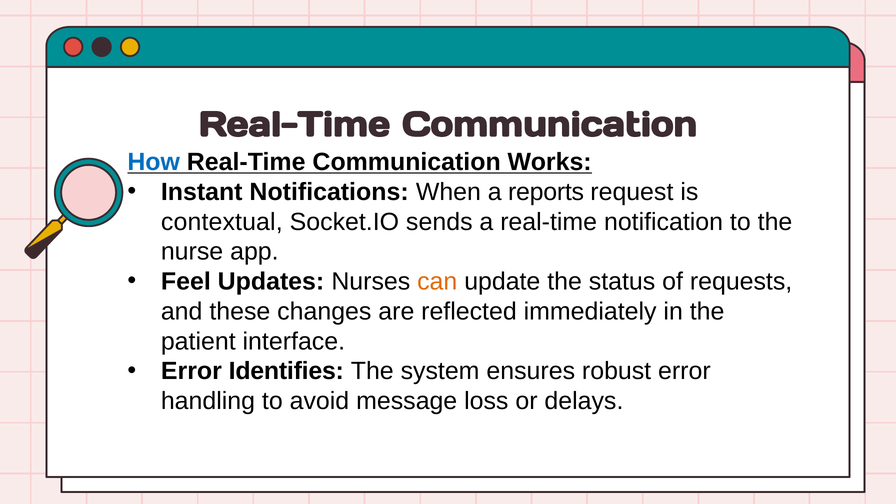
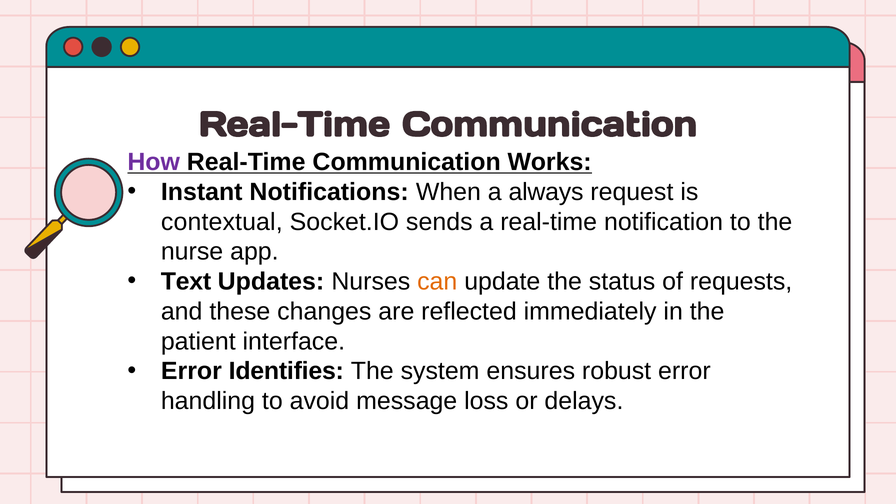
How colour: blue -> purple (154, 162)
reports: reports -> always (546, 192)
Feel: Feel -> Text (186, 282)
